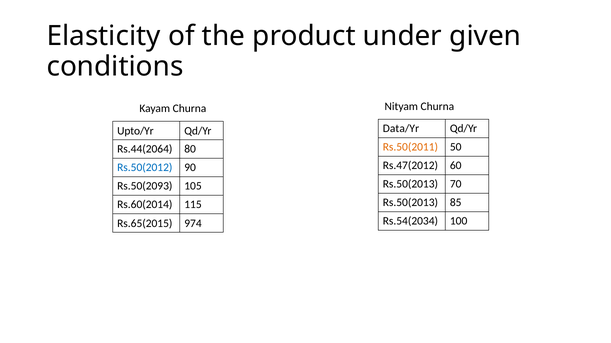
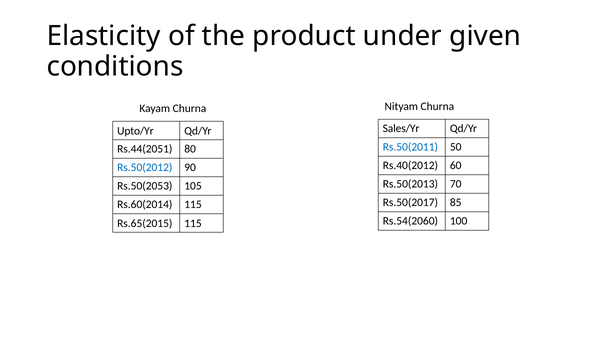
Data/Yr: Data/Yr -> Sales/Yr (401, 129)
Rs.50(2011 colour: orange -> blue (410, 147)
Rs.44(2064: Rs.44(2064 -> Rs.44(2051 (145, 149)
Rs.47(2012: Rs.47(2012 -> Rs.40(2012 (410, 166)
Rs.50(2093: Rs.50(2093 -> Rs.50(2053 (145, 187)
Rs.50(2013: Rs.50(2013 -> Rs.50(2017 (410, 203)
Rs.54(2034: Rs.54(2034 -> Rs.54(2060 (410, 222)
Rs.65(2015 974: 974 -> 115 (193, 224)
